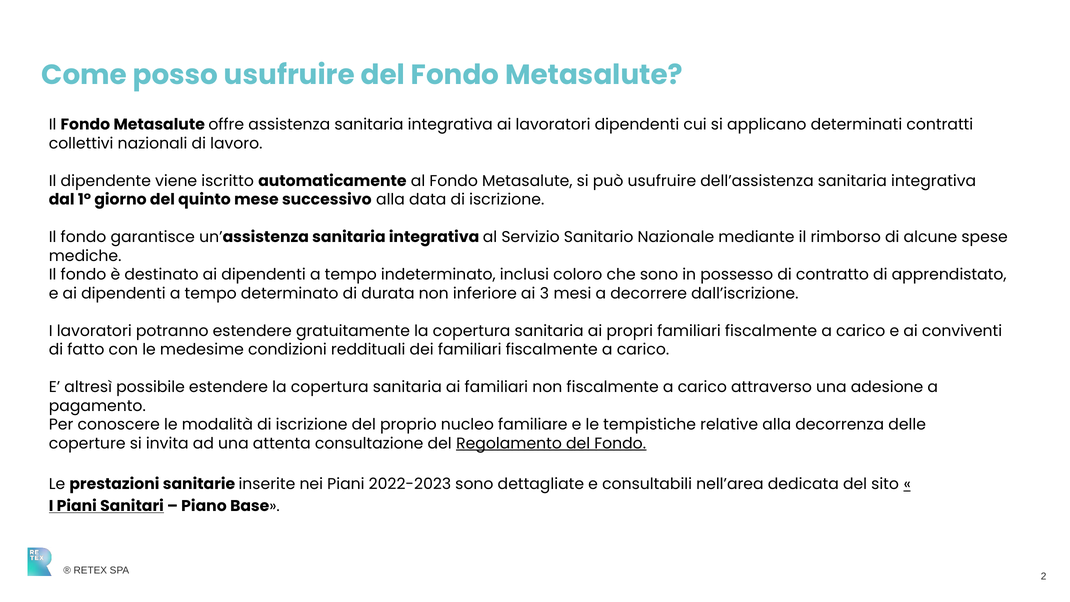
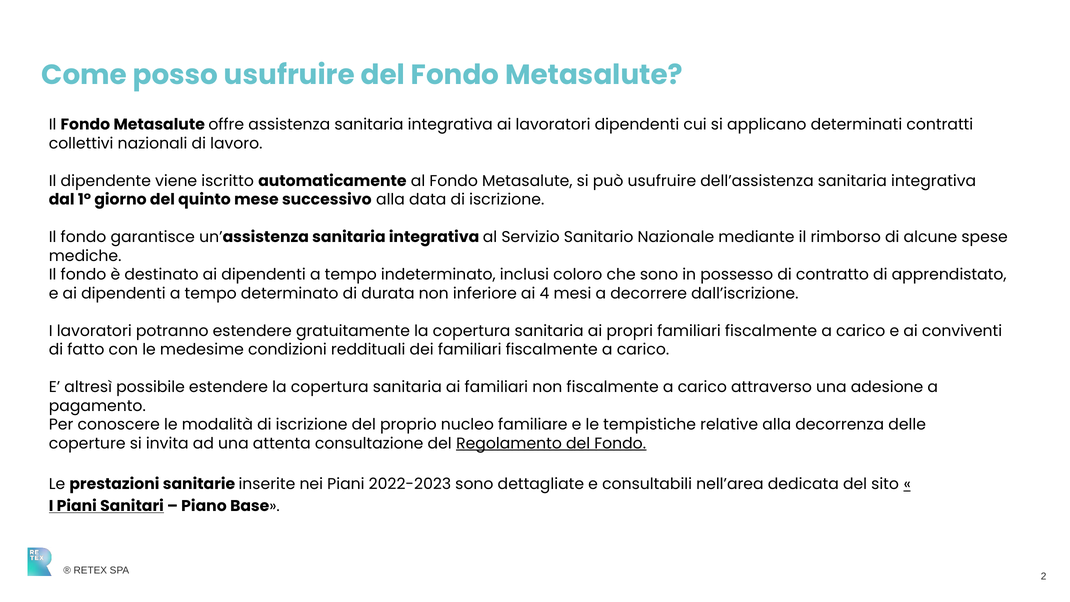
3: 3 -> 4 (545, 293)
